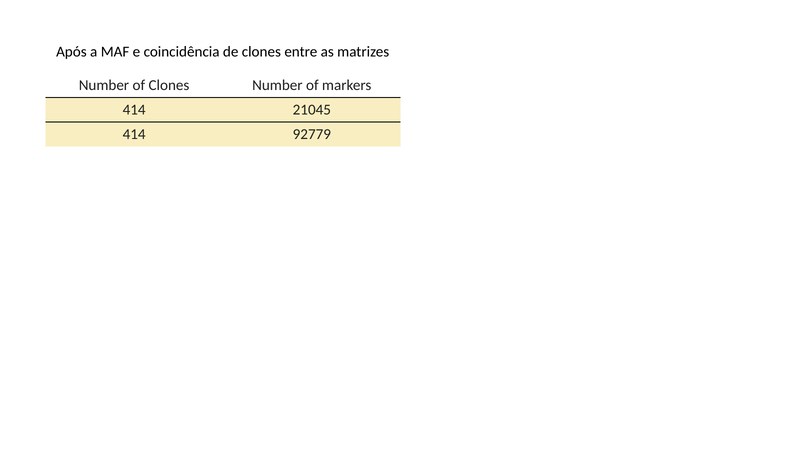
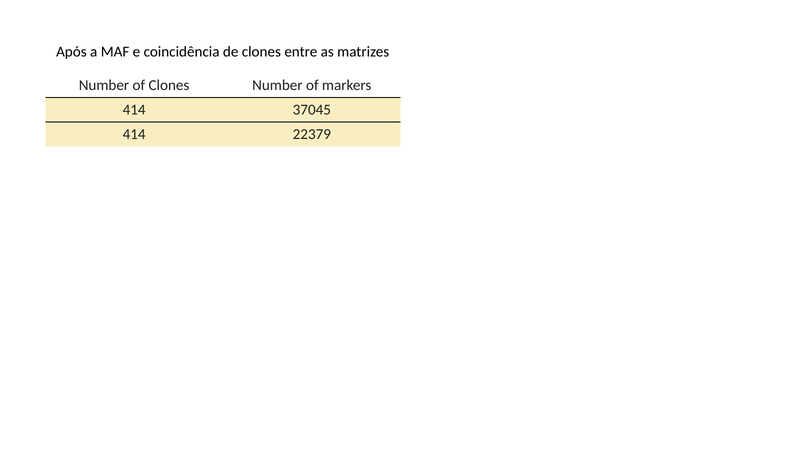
21045: 21045 -> 37045 (312, 110)
92779: 92779 -> 22379 (312, 134)
